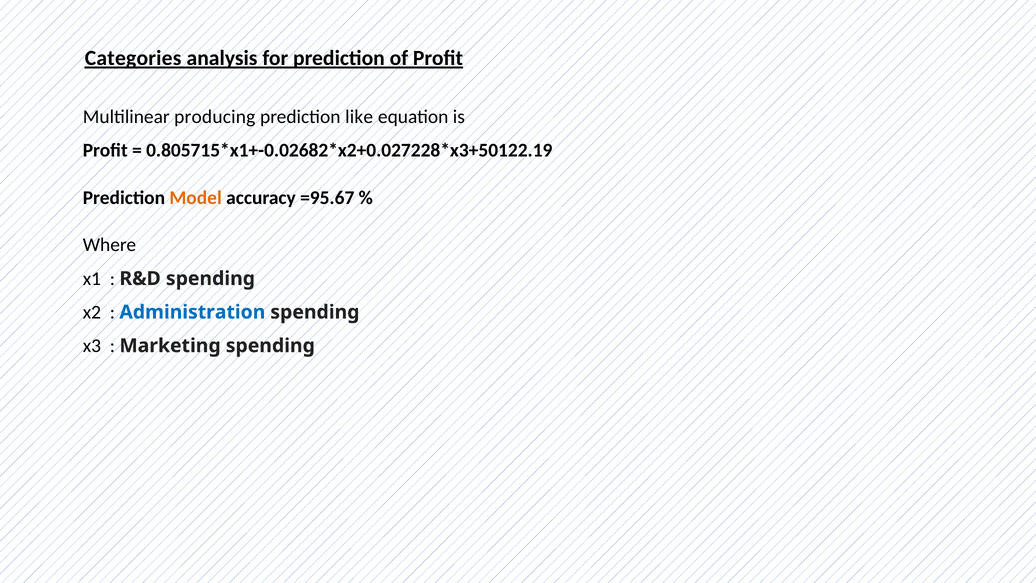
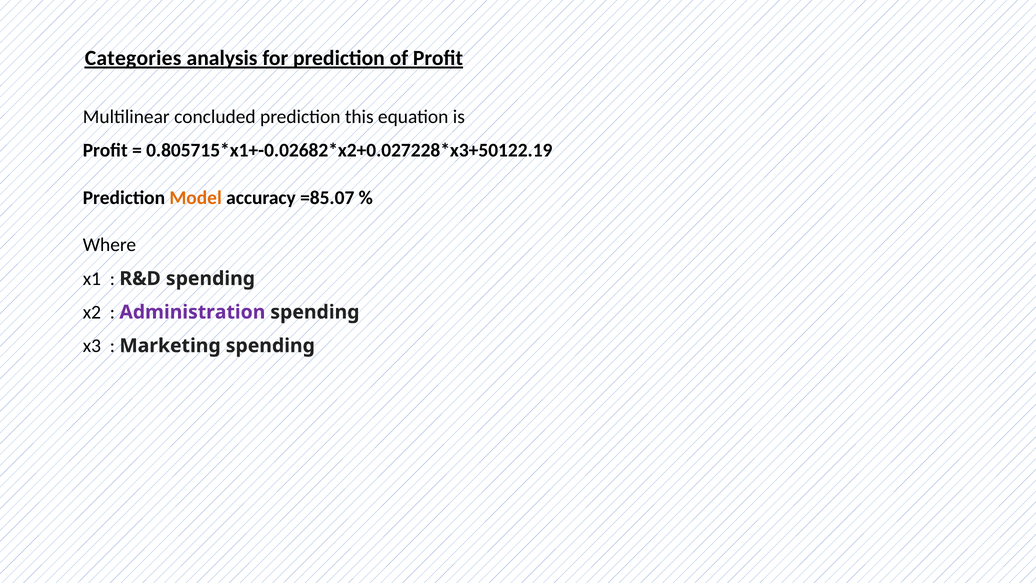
producing: producing -> concluded (215, 117)
like: like -> this (359, 117)
=95.67: =95.67 -> =85.07 (327, 198)
Administration colour: blue -> purple (192, 312)
